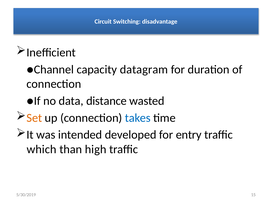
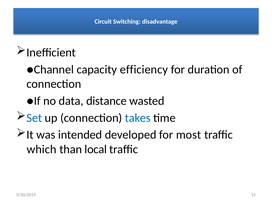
datagram: datagram -> efficiency (144, 69)
Set colour: orange -> blue (34, 118)
entry: entry -> most (189, 135)
high: high -> local (96, 149)
